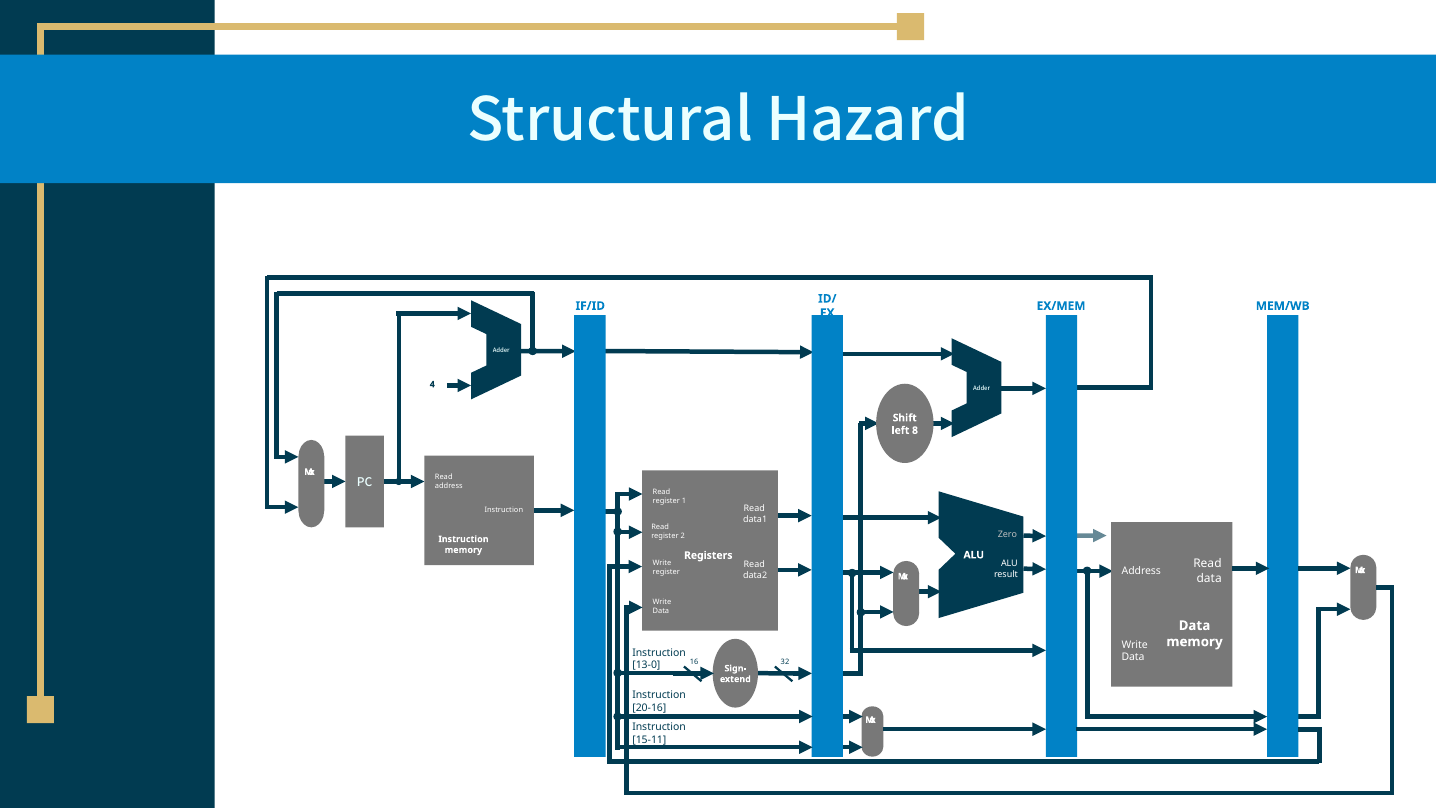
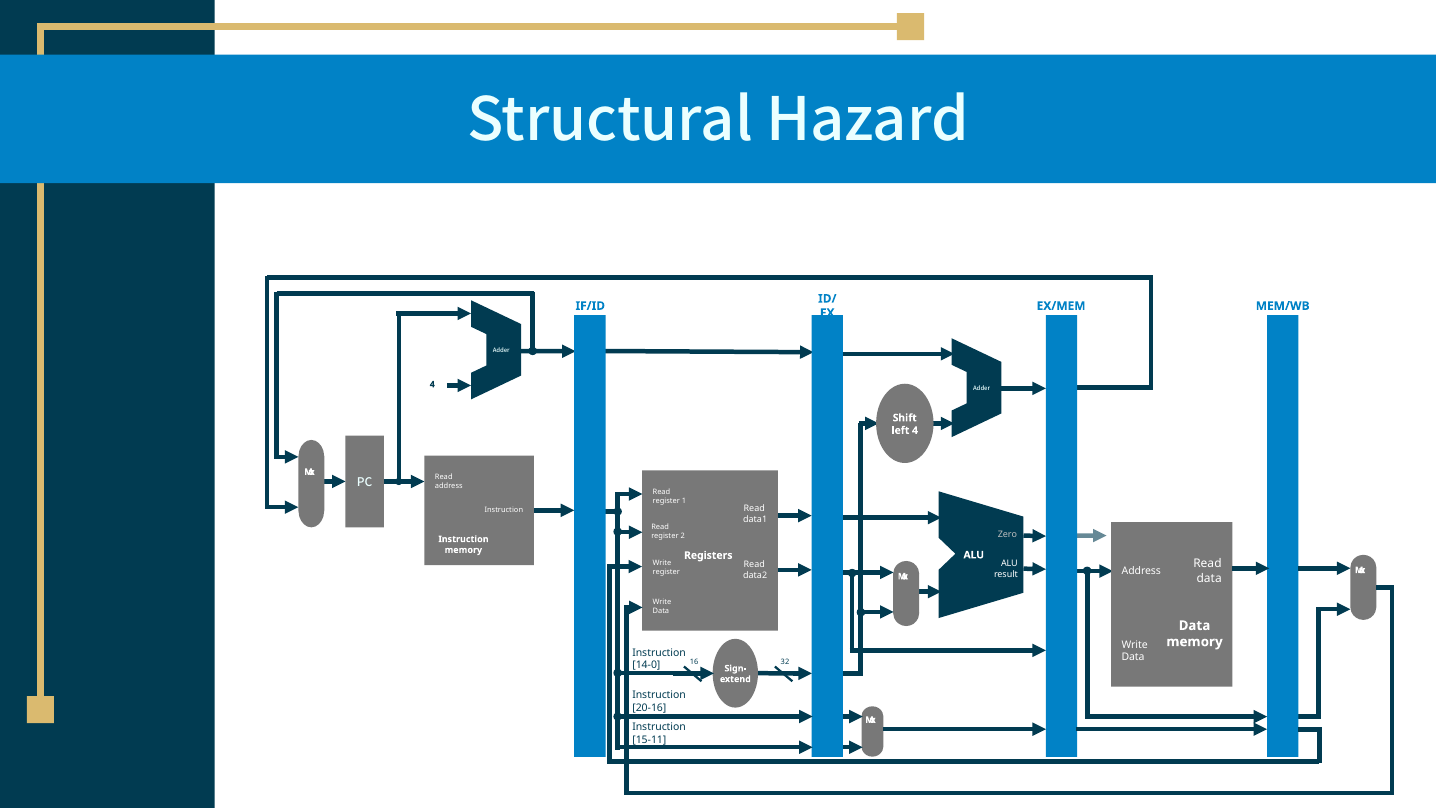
left 8: 8 -> 4 (915, 430)
13-0: 13-0 -> 14-0 (646, 665)
